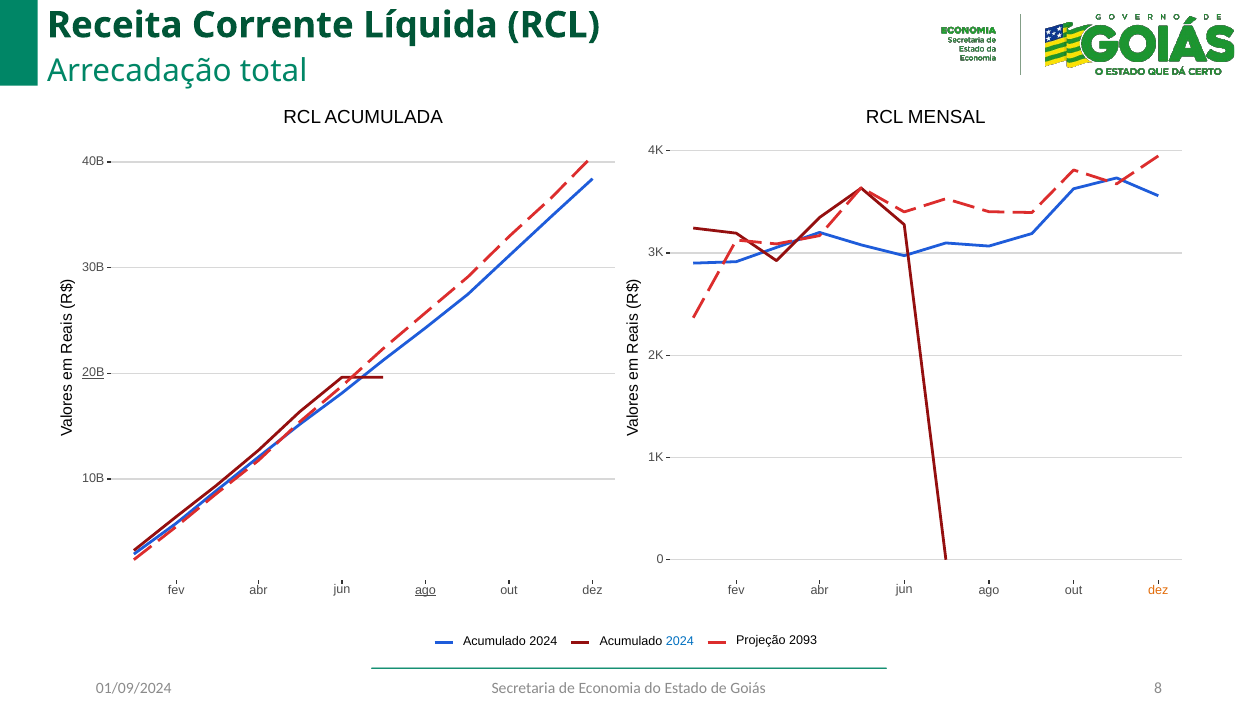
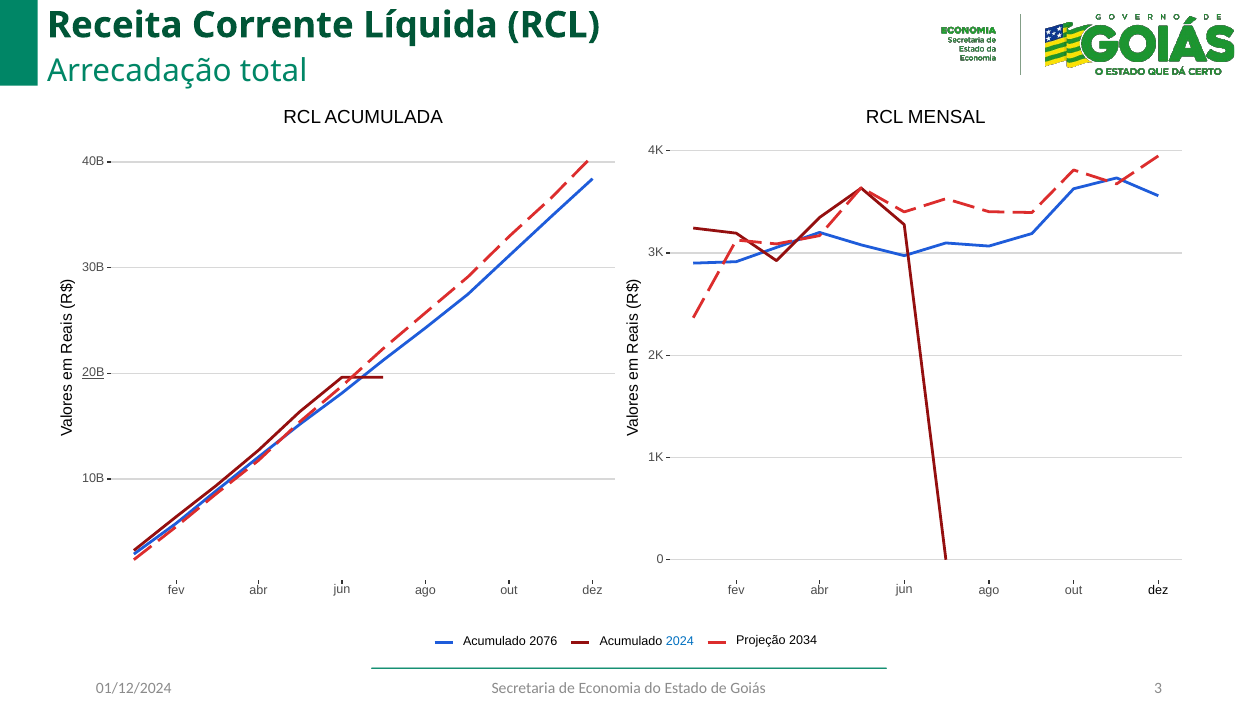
ago underline: present -> none (425, 590)
dez colour: orange -> black (1158, 590)
2024: 2024 -> 2076 (543, 641)
2093: 2093 -> 2034 (803, 640)
01/09/2024: 01/09/2024 -> 01/12/2024 (134, 688)
8: 8 -> 3 (1158, 688)
